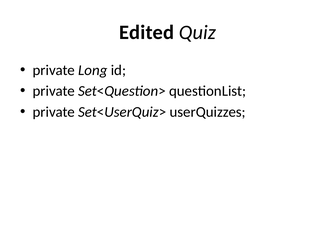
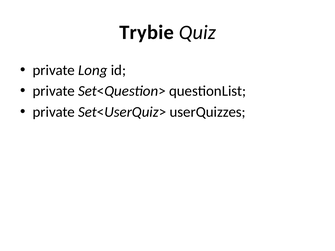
Edited: Edited -> Trybie (147, 32)
